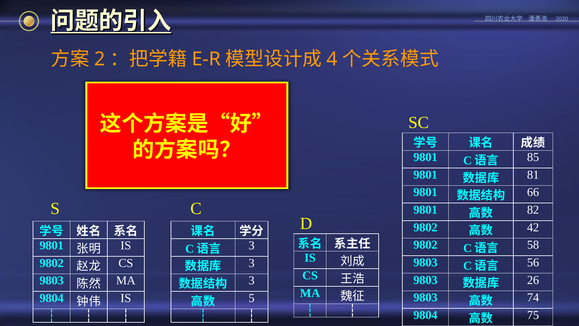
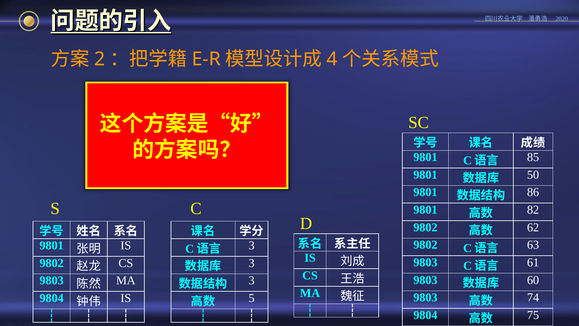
81: 81 -> 50 (533, 175)
66: 66 -> 86 (533, 192)
42: 42 -> 62 (533, 227)
58: 58 -> 63 (533, 245)
56: 56 -> 61 (533, 262)
26: 26 -> 60 (533, 280)
